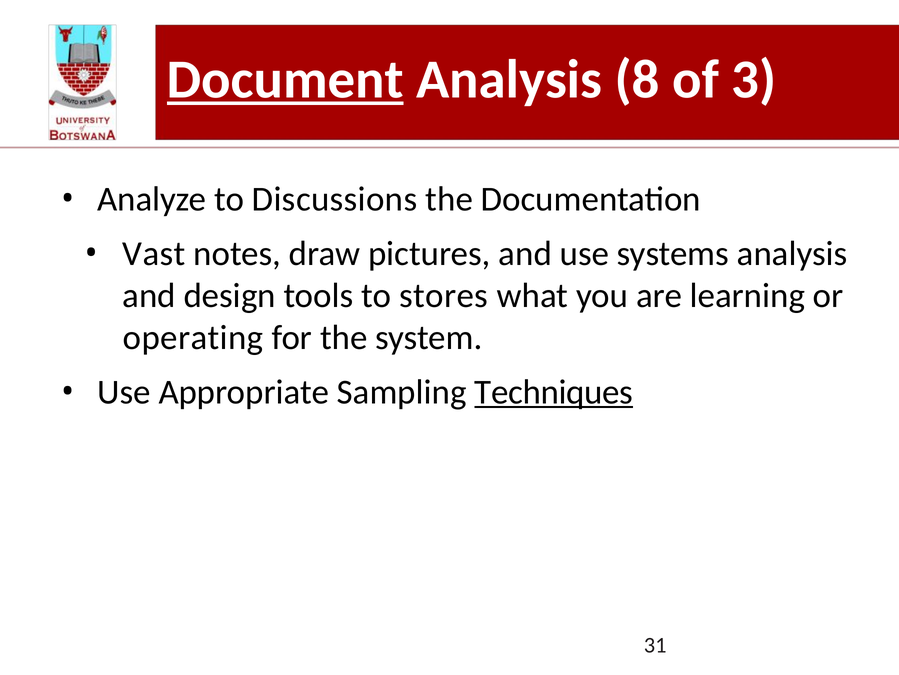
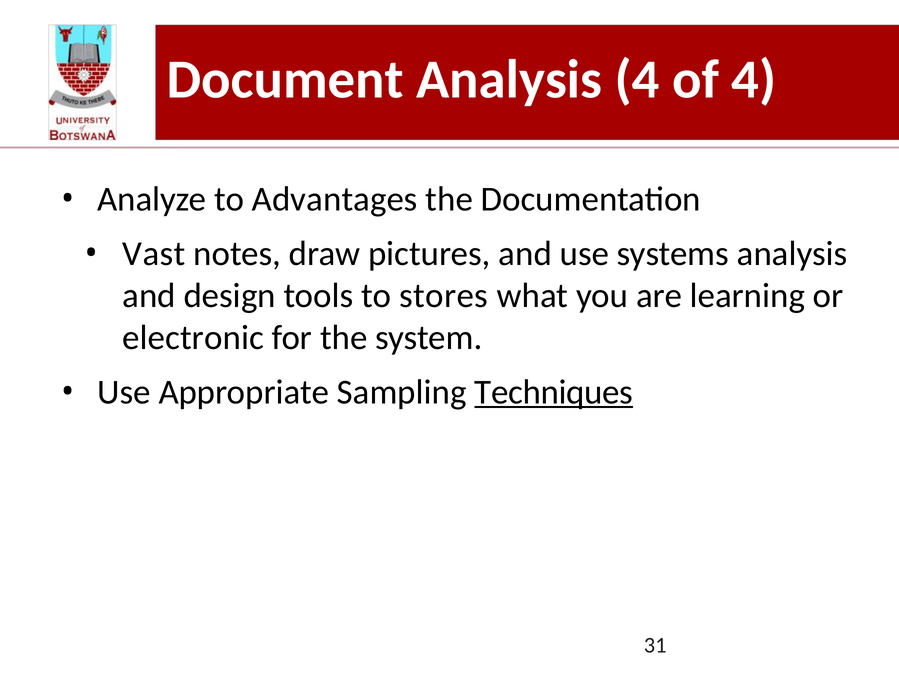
Document underline: present -> none (285, 80)
Analysis 8: 8 -> 4 (637, 80)
of 3: 3 -> 4 (754, 80)
Discussions: Discussions -> Advantages (335, 199)
operating: operating -> electronic (193, 337)
